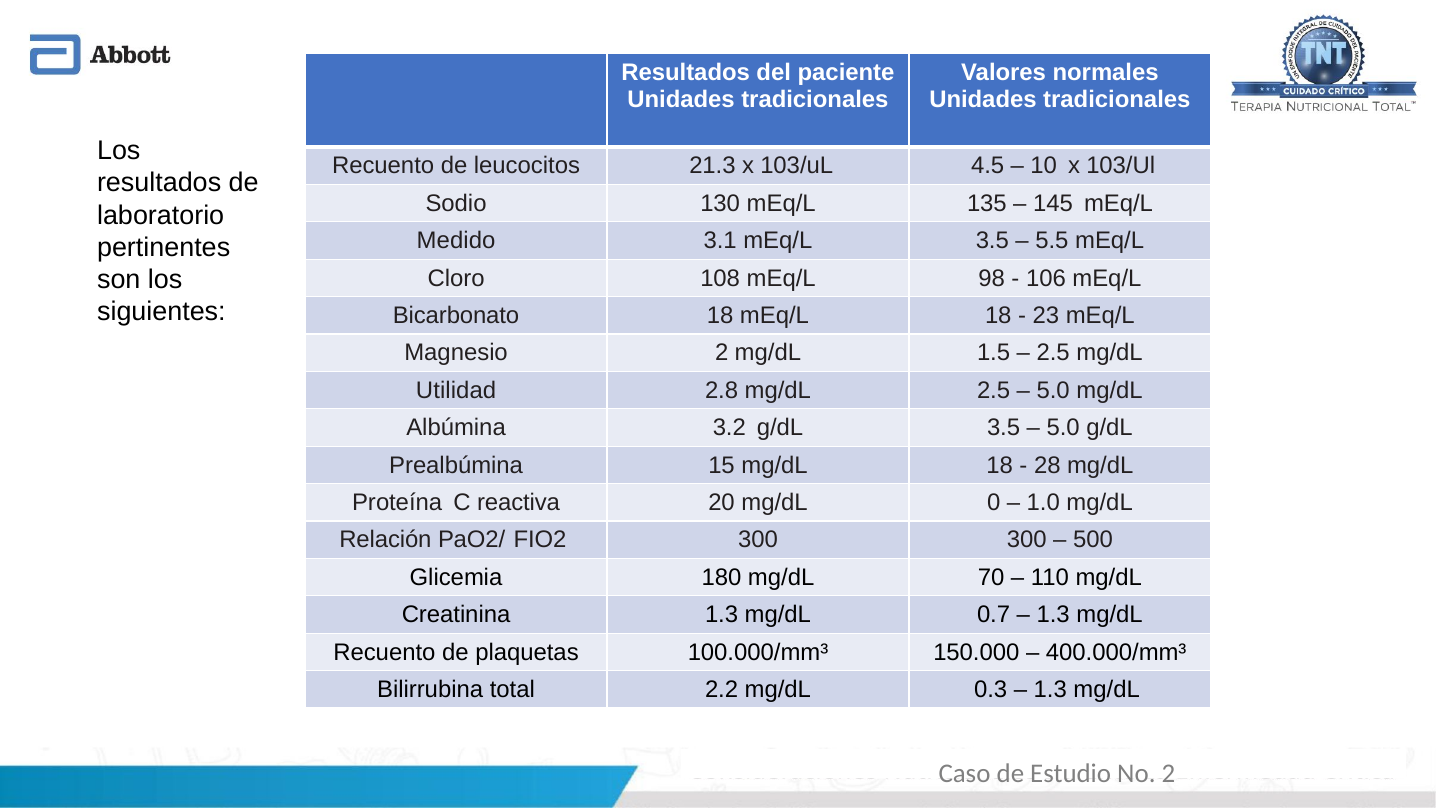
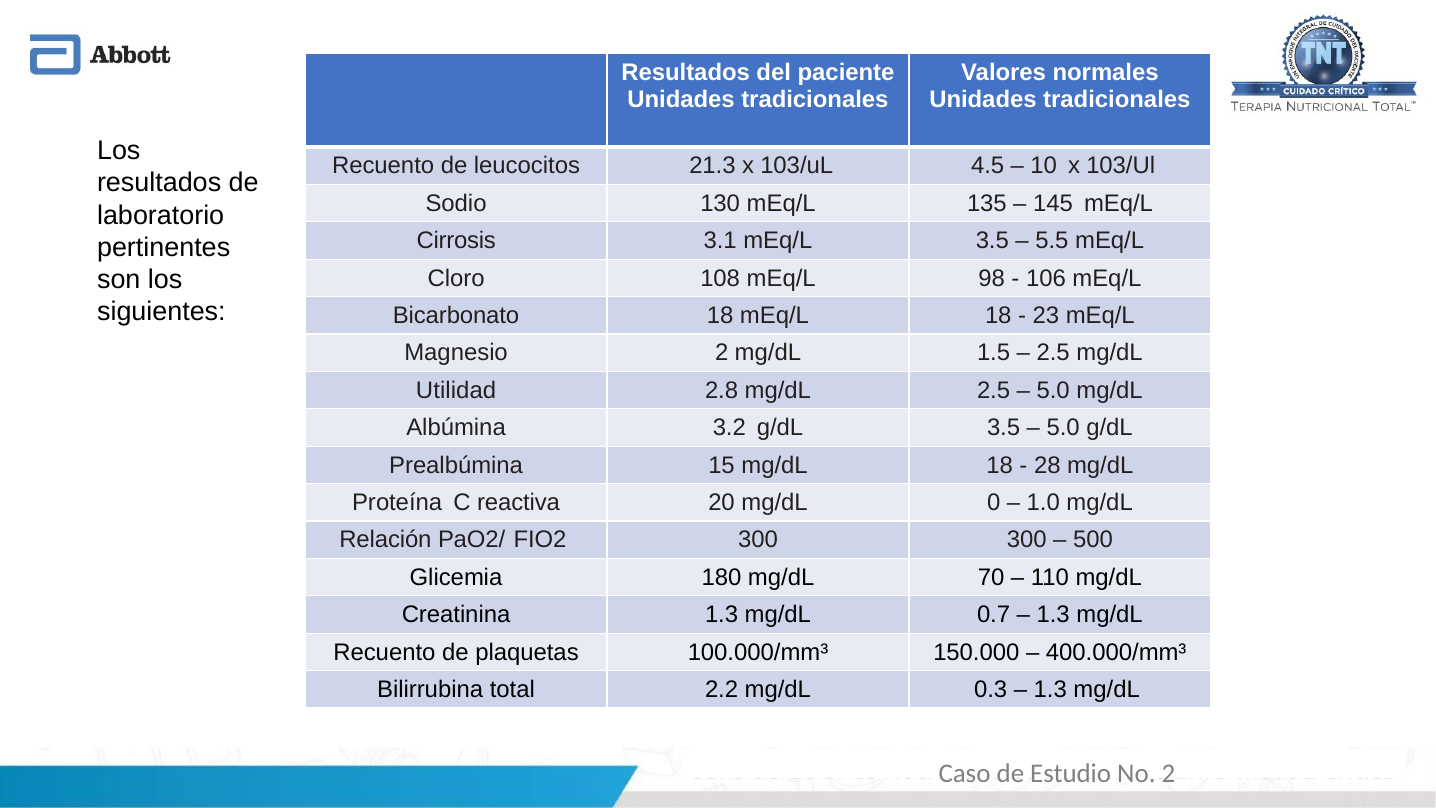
Medido: Medido -> Cirrosis (456, 241)
